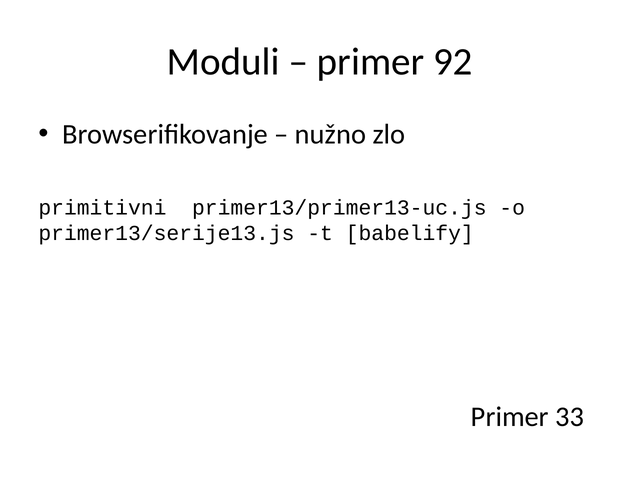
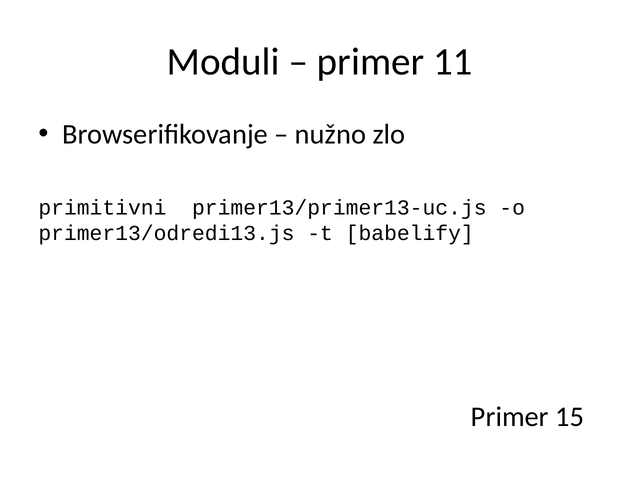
92: 92 -> 11 (453, 62)
primer13/serije13.js: primer13/serije13.js -> primer13/odredi13.js (166, 233)
33: 33 -> 15 (570, 417)
